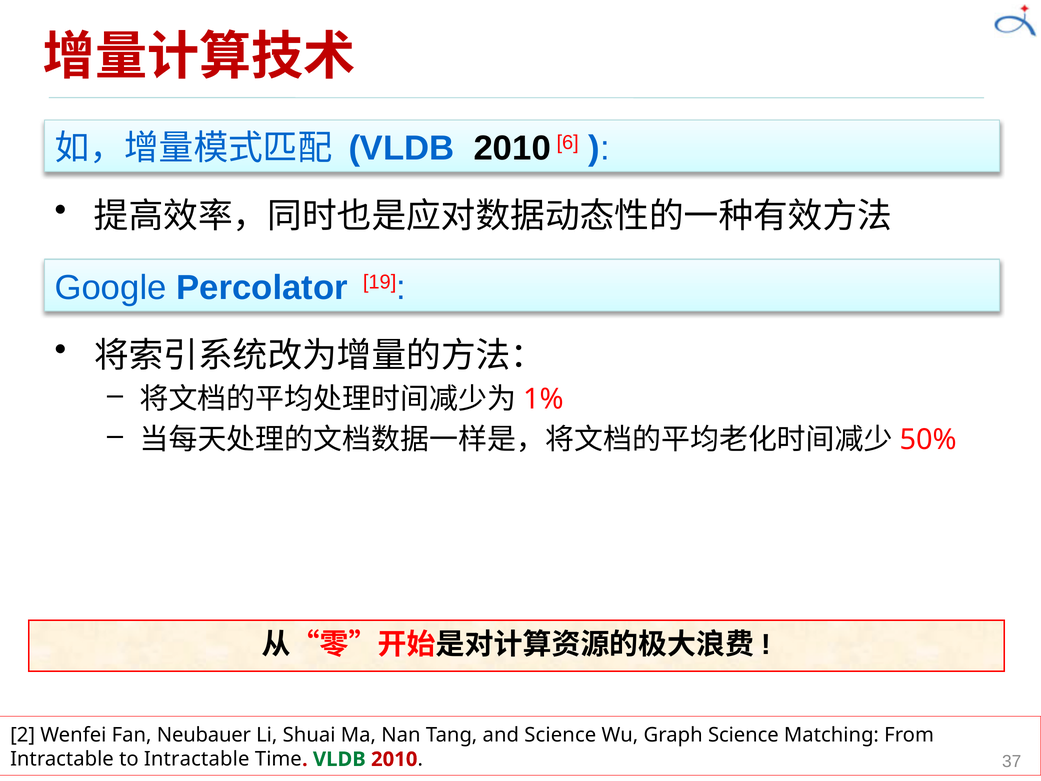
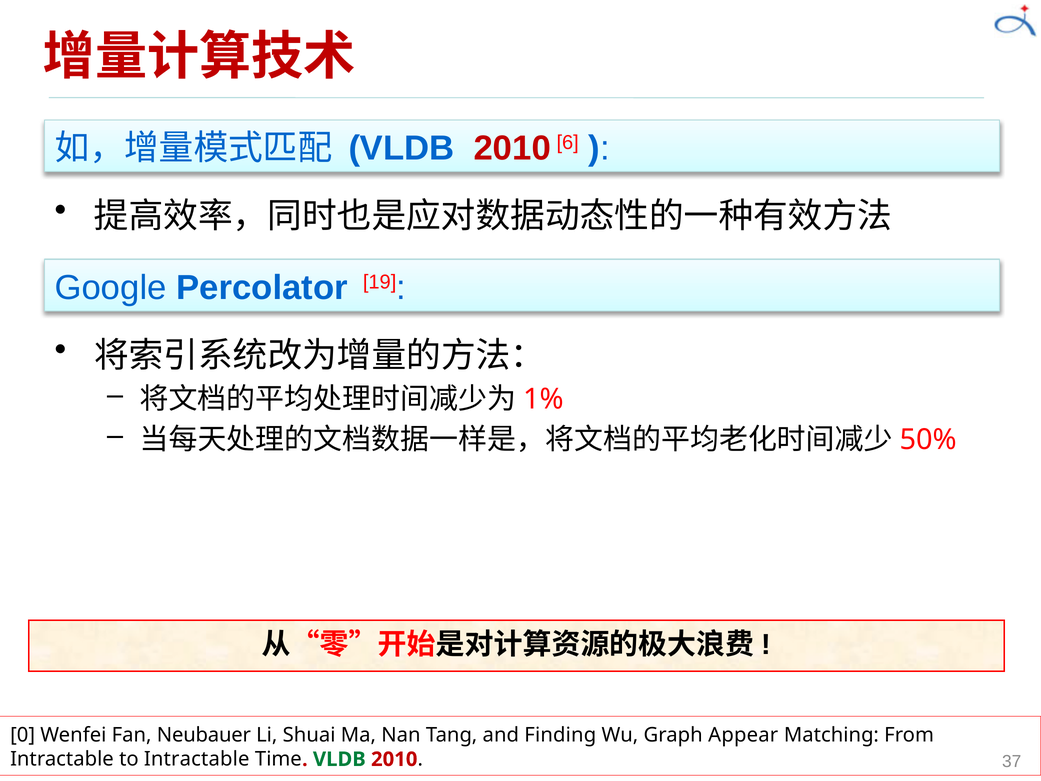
2010 colour: black -> red (512, 148)
2: 2 -> 0 (23, 735)
and Science: Science -> Finding (560, 735)
Graph Science: Science -> Appear (743, 735)
